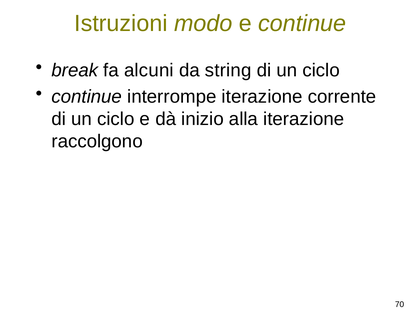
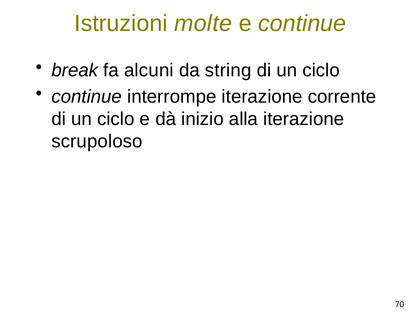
modo: modo -> molte (203, 24)
raccolgono: raccolgono -> scrupoloso (97, 141)
